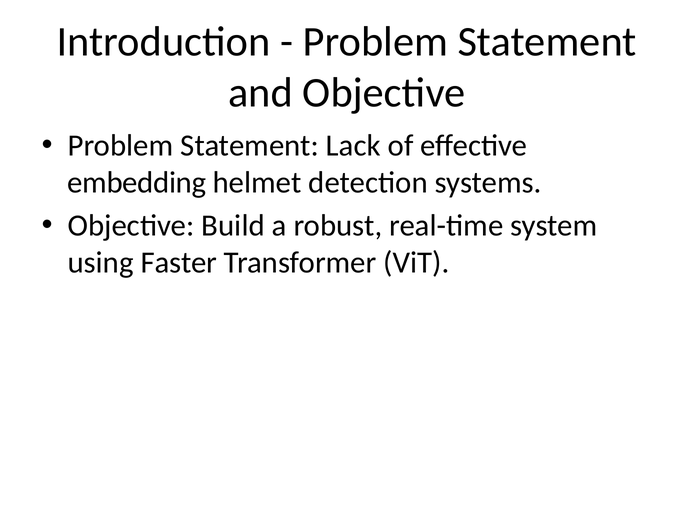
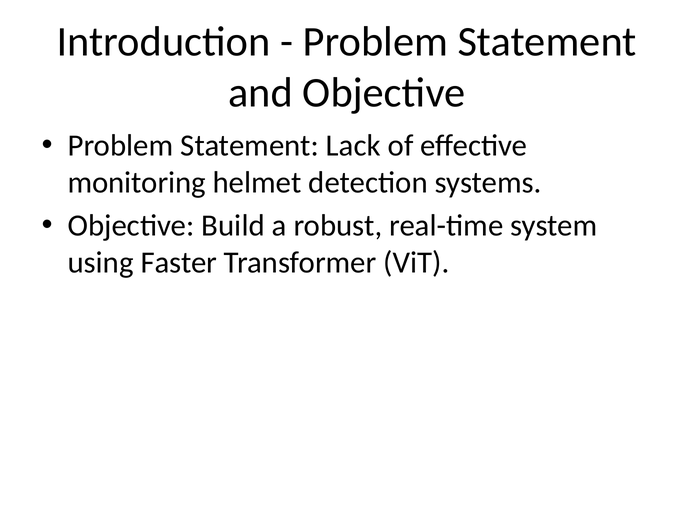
embedding: embedding -> monitoring (137, 183)
